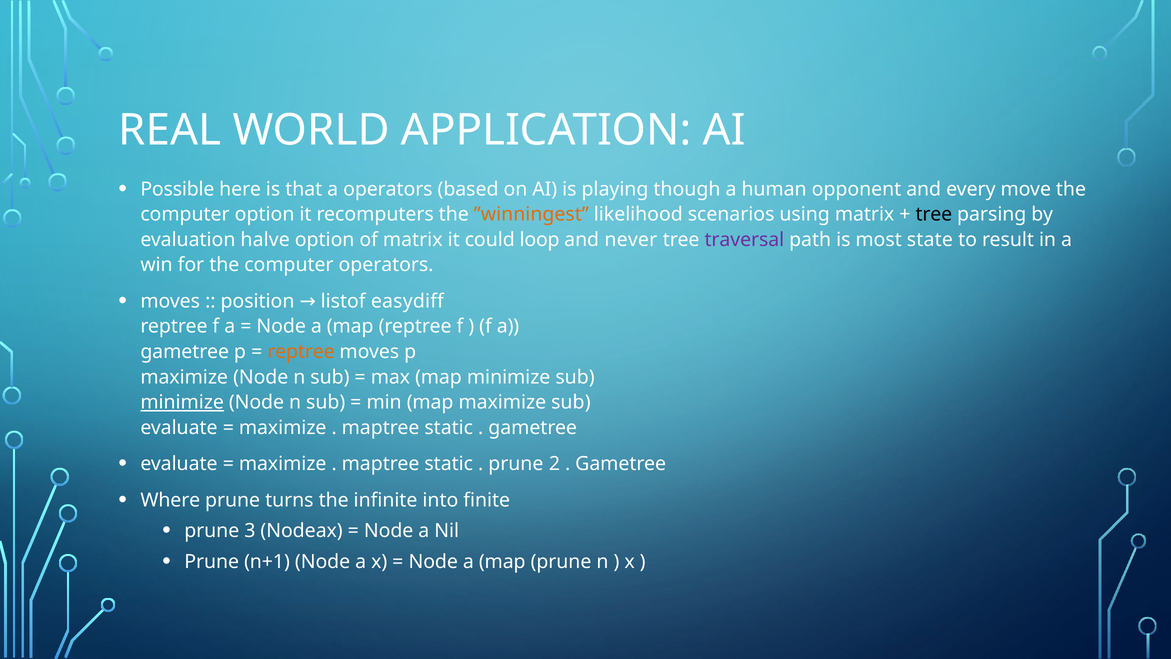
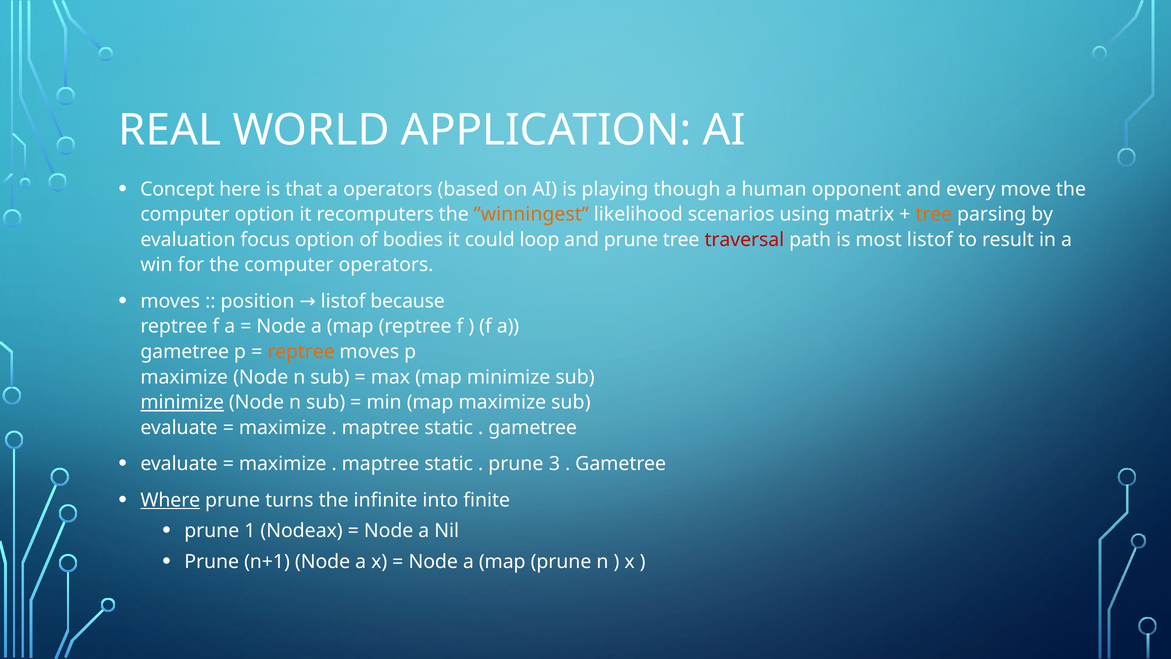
Possible: Possible -> Concept (177, 189)
tree colour: black -> orange (934, 214)
halve: halve -> focus (265, 240)
of matrix: matrix -> bodies (413, 240)
and never: never -> prune (631, 240)
traversal colour: purple -> red (744, 240)
most state: state -> listof (930, 240)
easydiff: easydiff -> because (408, 301)
2: 2 -> 3 (554, 464)
Where underline: none -> present (170, 500)
3: 3 -> 1 (250, 531)
